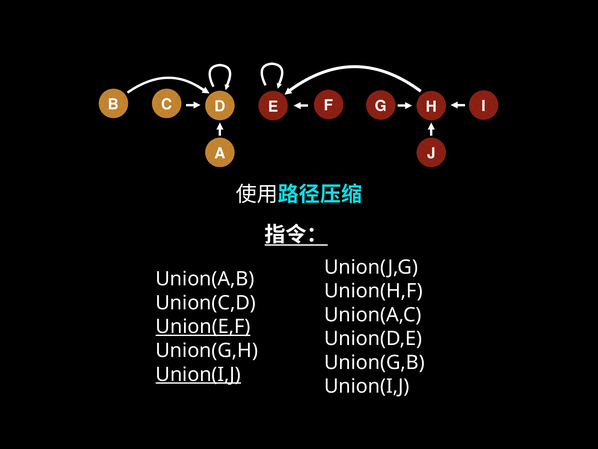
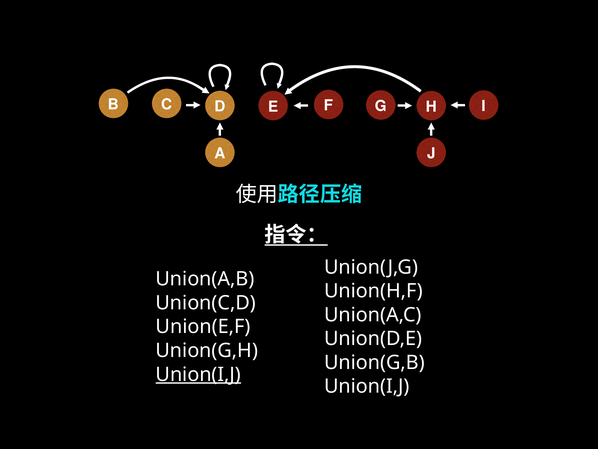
Union(E,F underline: present -> none (203, 326)
